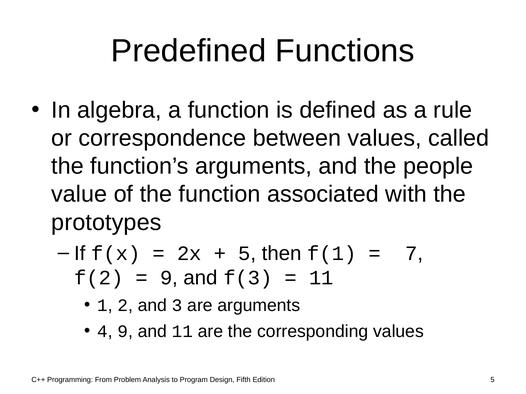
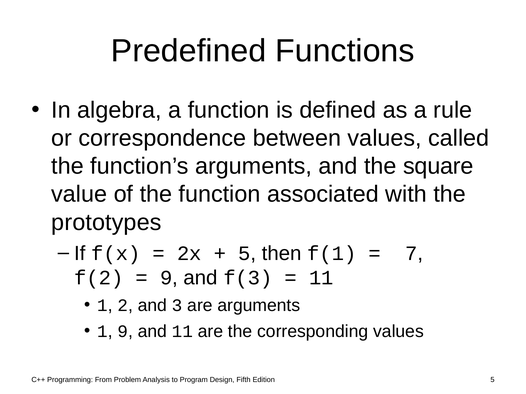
people: people -> square (438, 166)
4: 4 -> 1 (103, 332)
